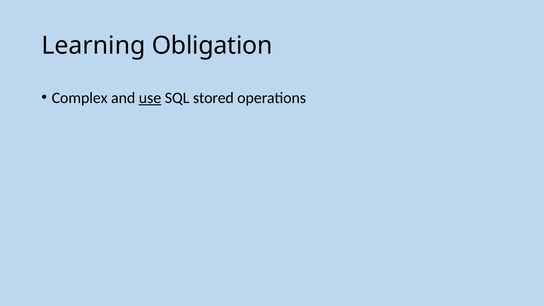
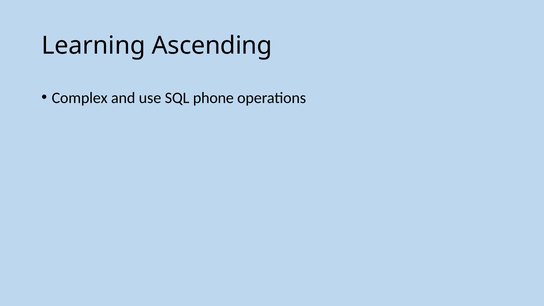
Obligation: Obligation -> Ascending (212, 46)
use underline: present -> none (150, 98)
stored: stored -> phone (213, 98)
